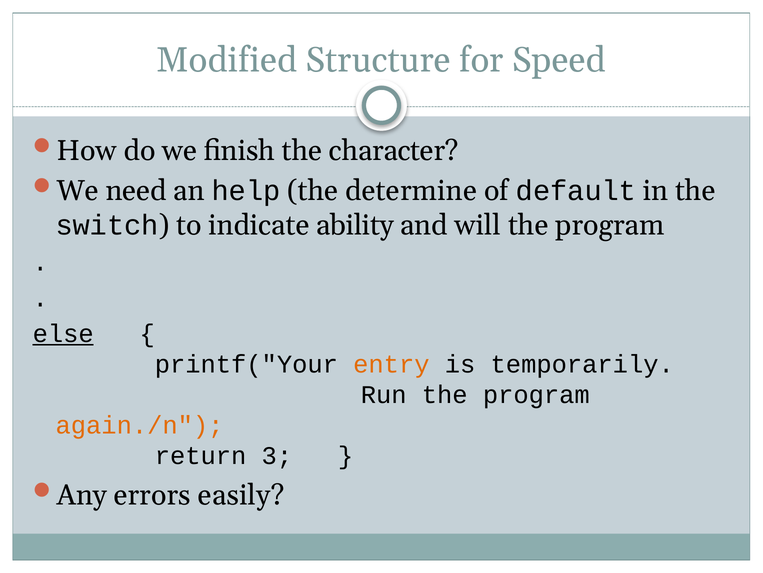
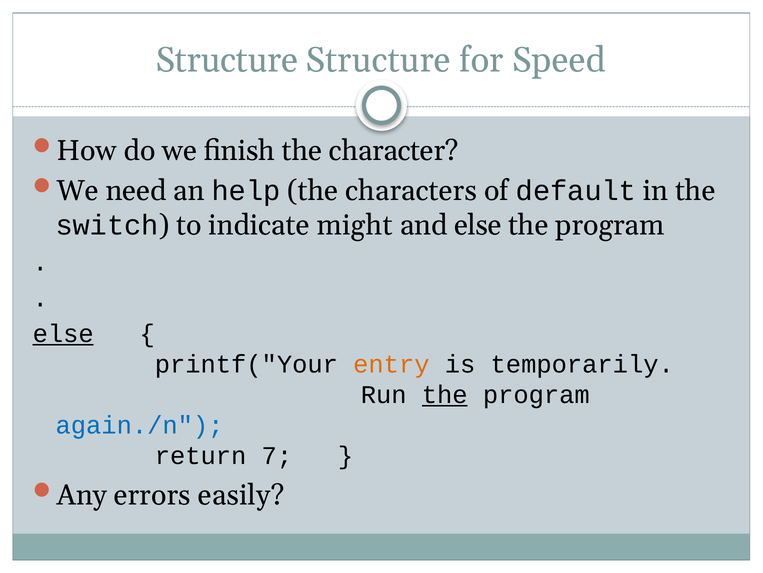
Modified: Modified -> Structure (227, 60)
determine: determine -> characters (411, 190)
ability: ability -> might (355, 225)
and will: will -> else (478, 225)
the underline: none -> present (445, 394)
again./n colour: orange -> blue (140, 425)
3: 3 -> 7 (277, 455)
